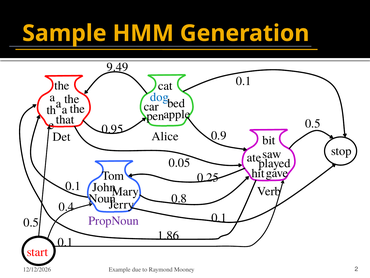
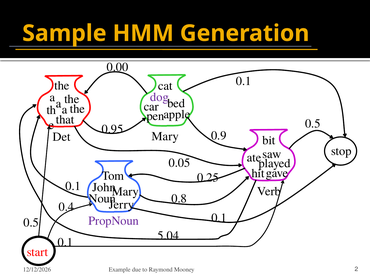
9.49: 9.49 -> 0.00 (117, 67)
dog colour: blue -> purple (159, 97)
Alice: Alice -> Mary (165, 136)
1.86: 1.86 -> 5.04 (168, 235)
